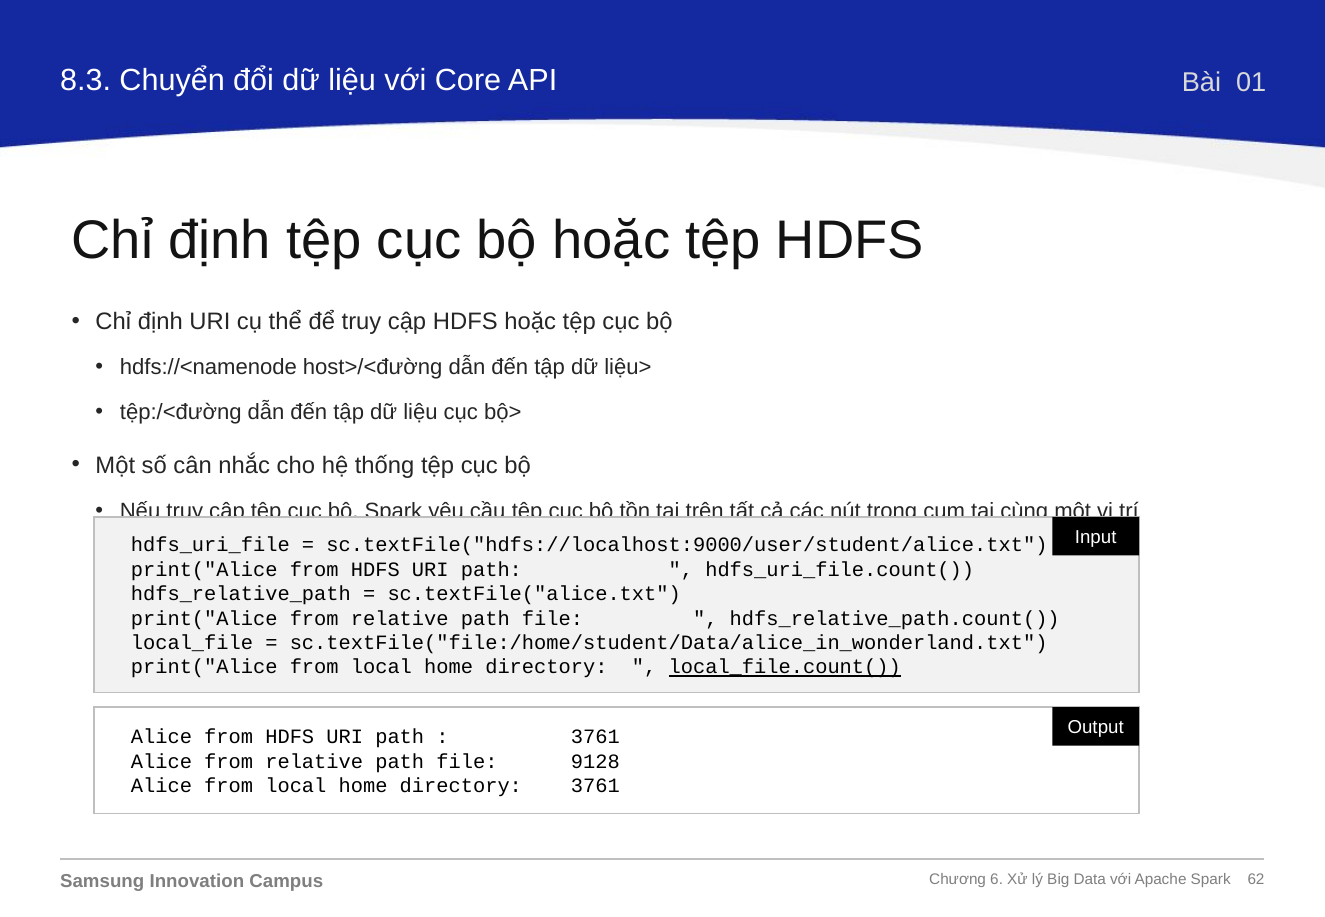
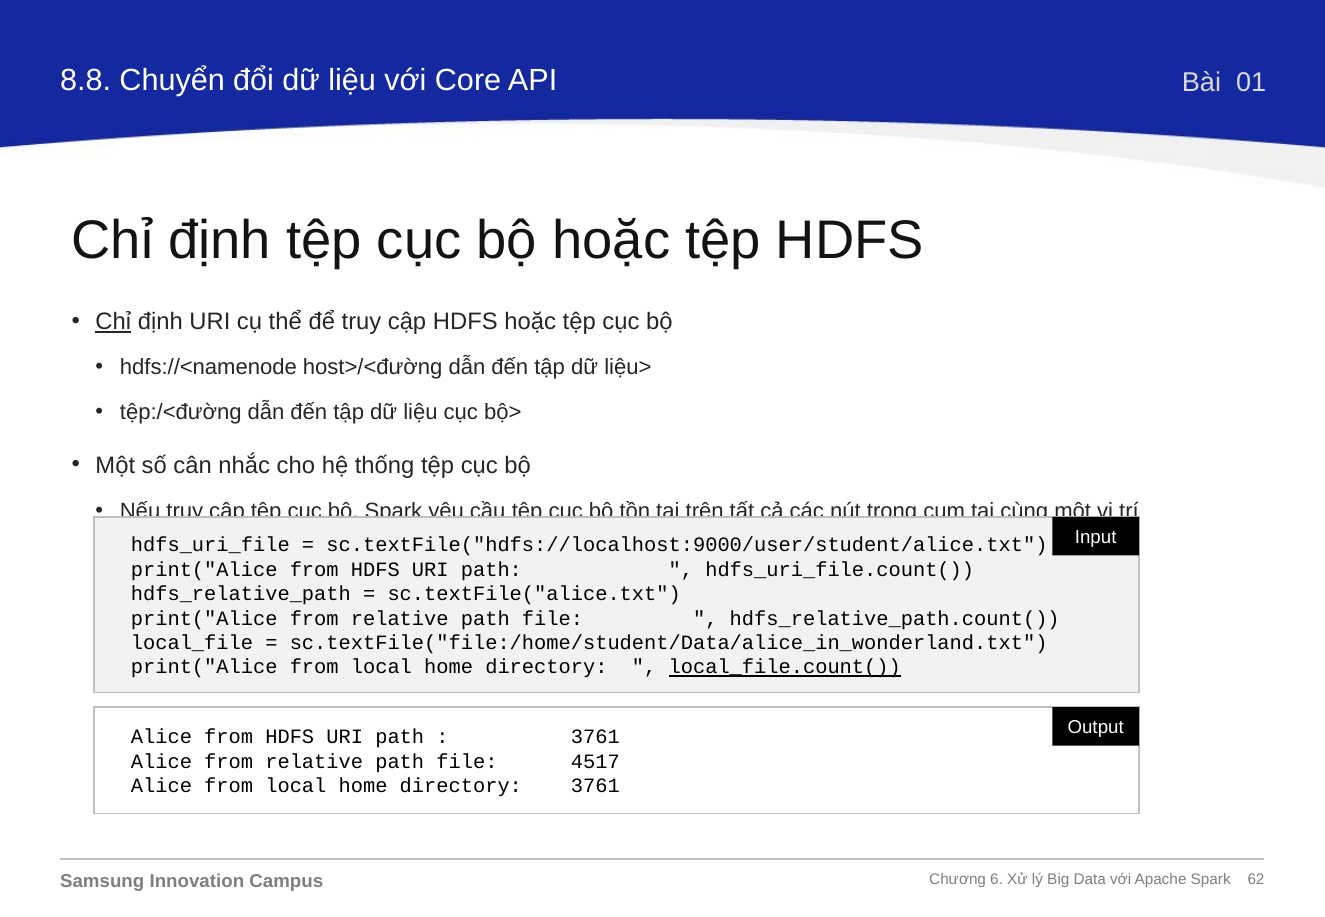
8.3: 8.3 -> 8.8 (86, 80)
Chỉ underline: none -> present (113, 322)
9128: 9128 -> 4517 (595, 762)
